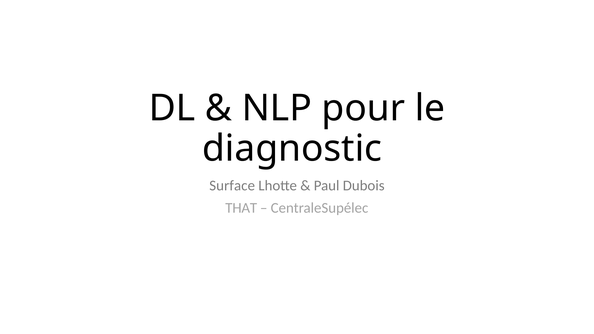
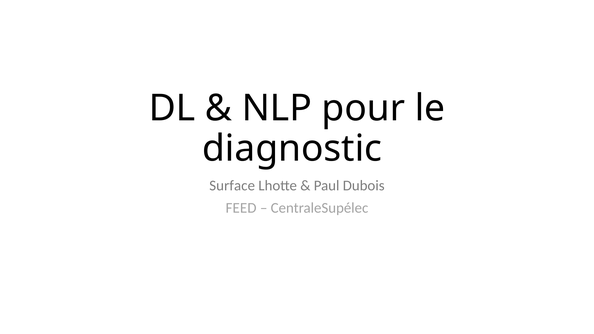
THAT: THAT -> FEED (241, 208)
